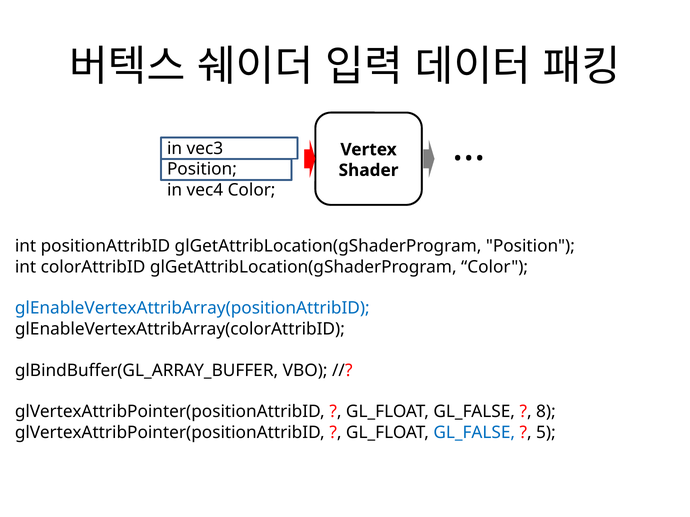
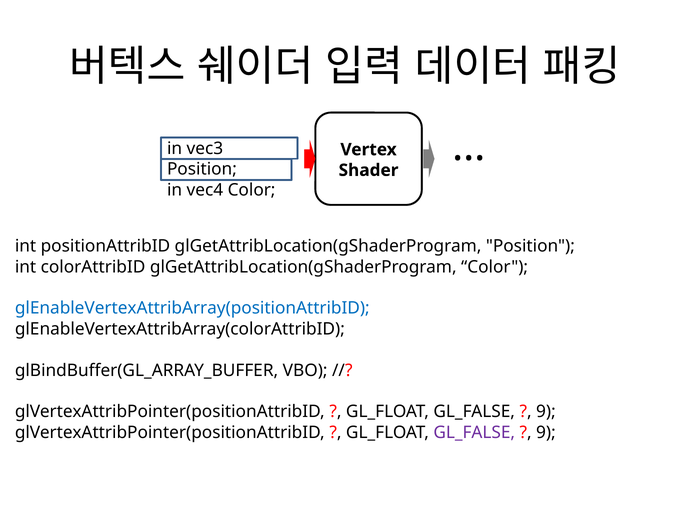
8: 8 -> 9 (546, 412)
GL_FALSE colour: blue -> purple (474, 433)
5: 5 -> 9 (546, 433)
